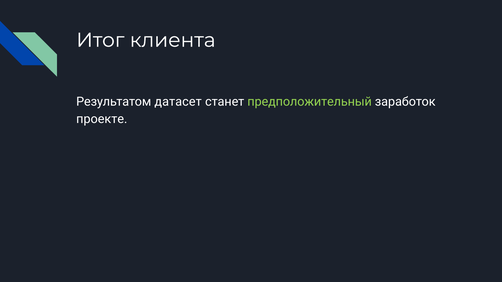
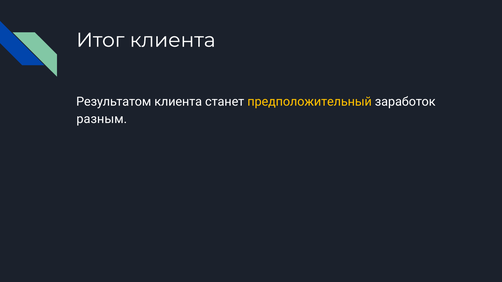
Результатом датасет: датасет -> клиента (178, 102)
предположительный colour: light green -> yellow (310, 102)
проекте: проекте -> разным (102, 119)
